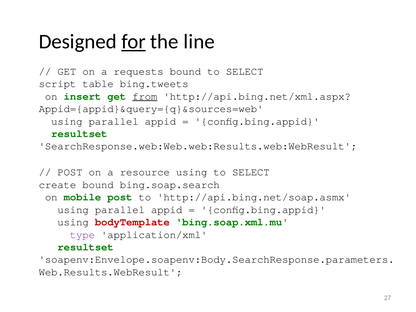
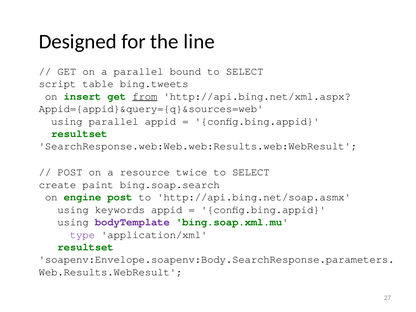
for underline: present -> none (134, 42)
a requests: requests -> parallel (139, 71)
resource using: using -> twice (192, 172)
create bound: bound -> paint (98, 185)
mobile: mobile -> engine (82, 197)
parallel: parallel -> keywords (120, 210)
bodyTemplate colour: red -> purple (132, 222)
